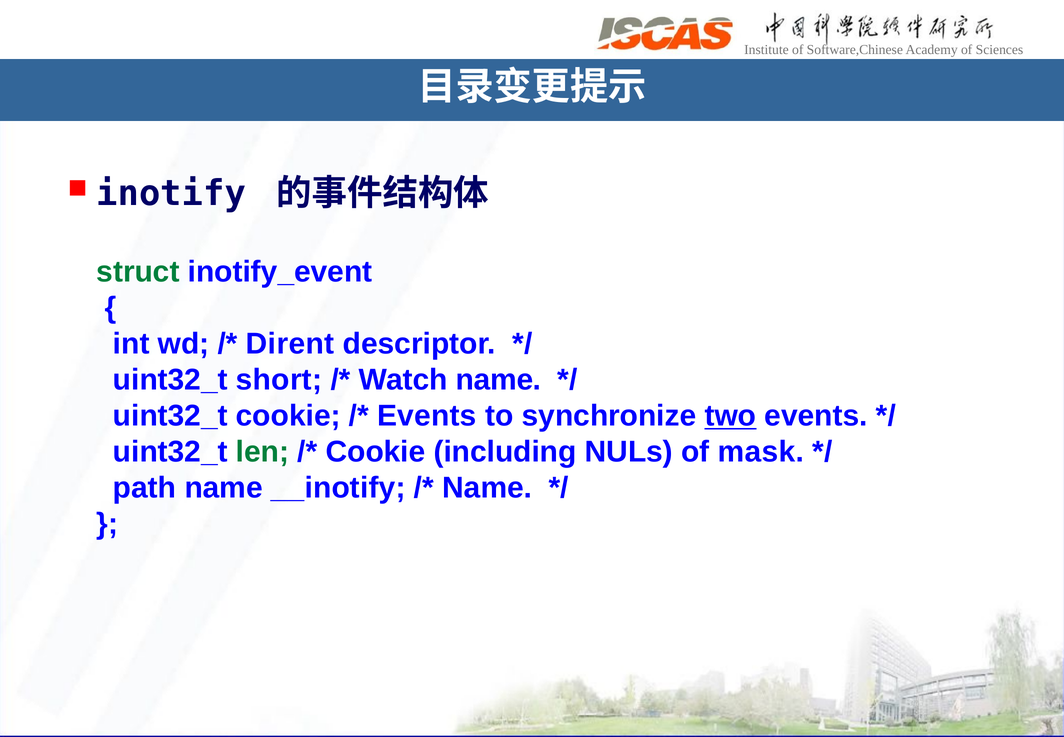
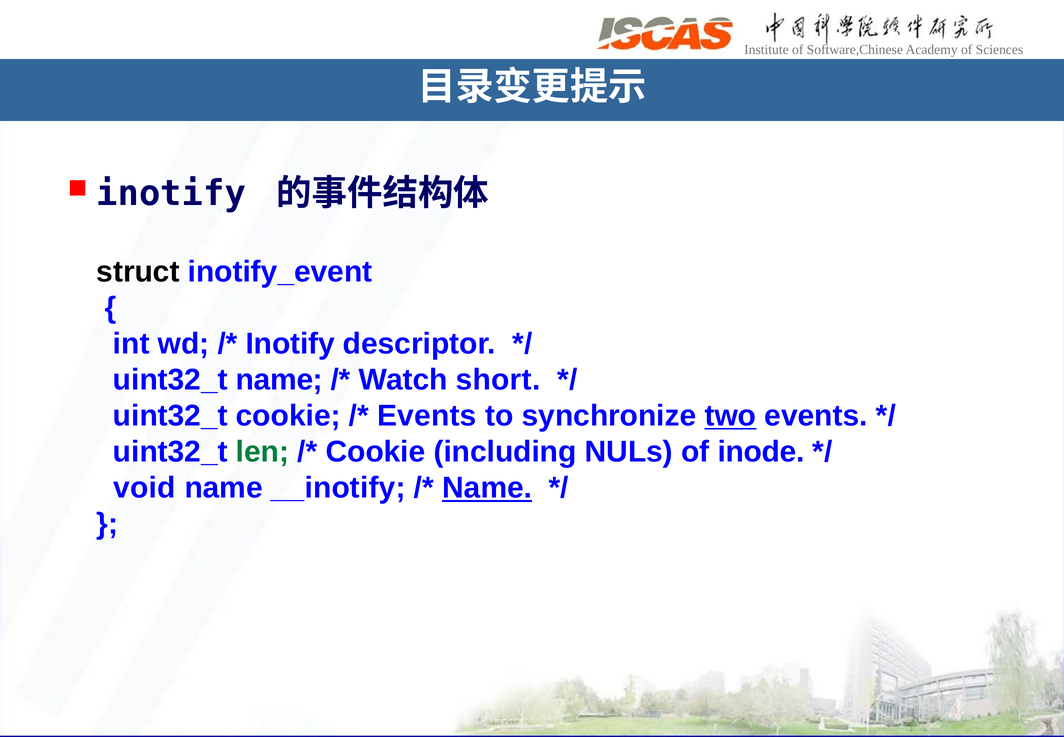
struct colour: green -> black (138, 272)
Dirent: Dirent -> Inotify (290, 344)
uint32_t short: short -> name (279, 380)
Watch name: name -> short (498, 380)
mask: mask -> inode (761, 452)
path: path -> void (144, 488)
Name underline: none -> present (487, 488)
